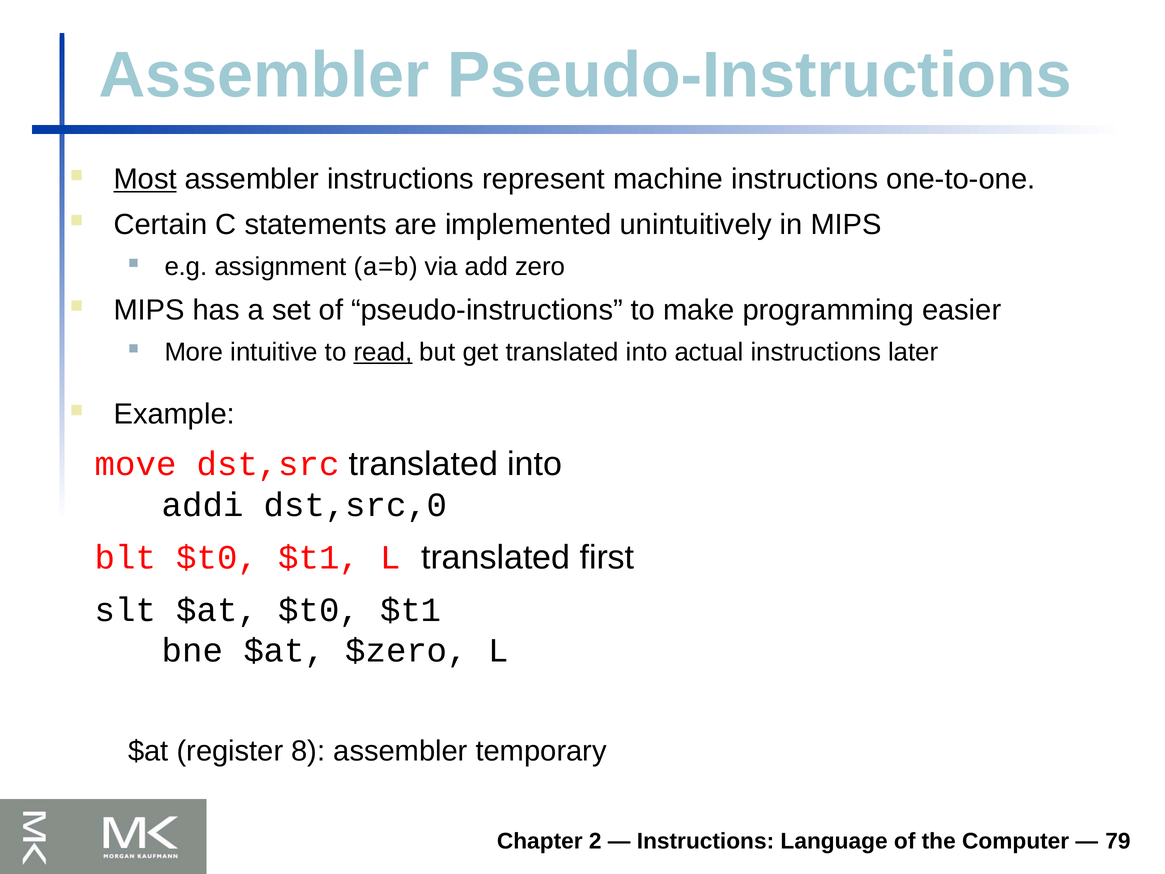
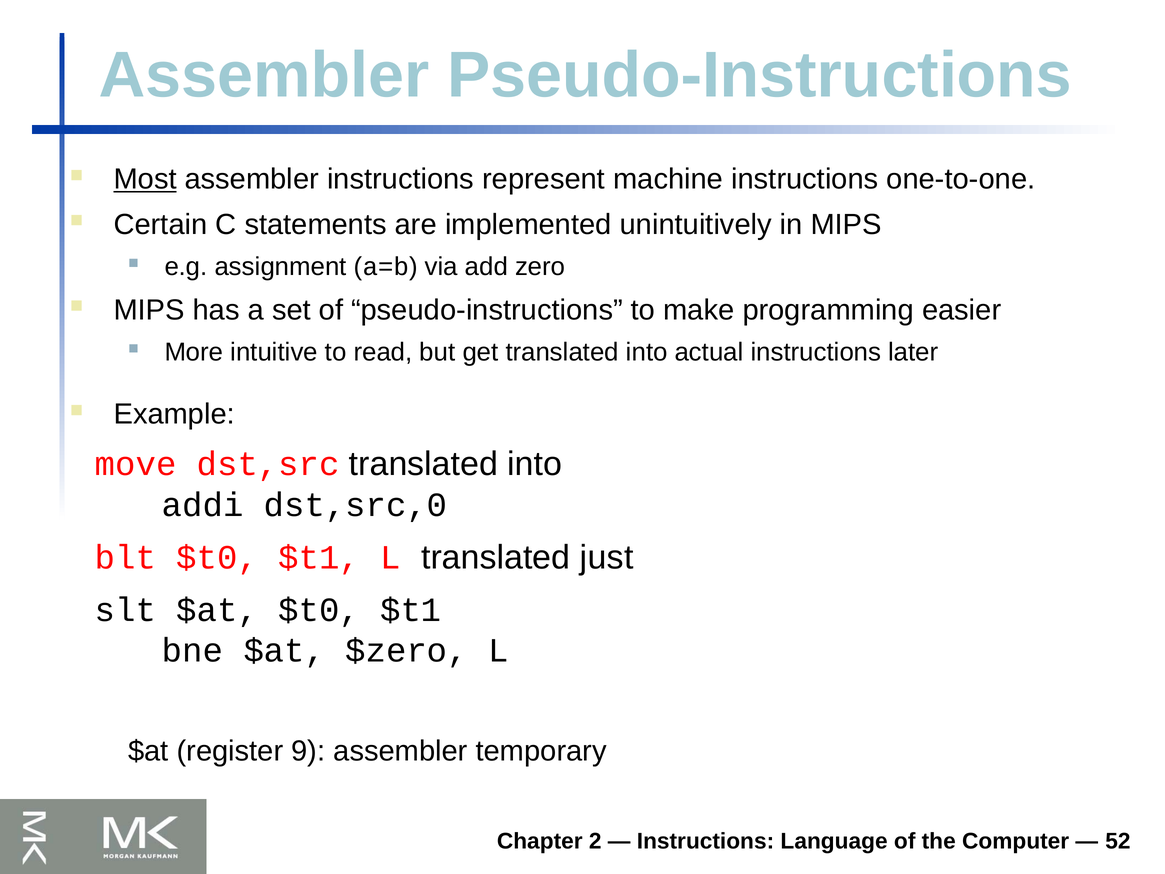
read underline: present -> none (383, 352)
first: first -> just (607, 557)
8: 8 -> 9 (308, 751)
79: 79 -> 52 (1118, 841)
